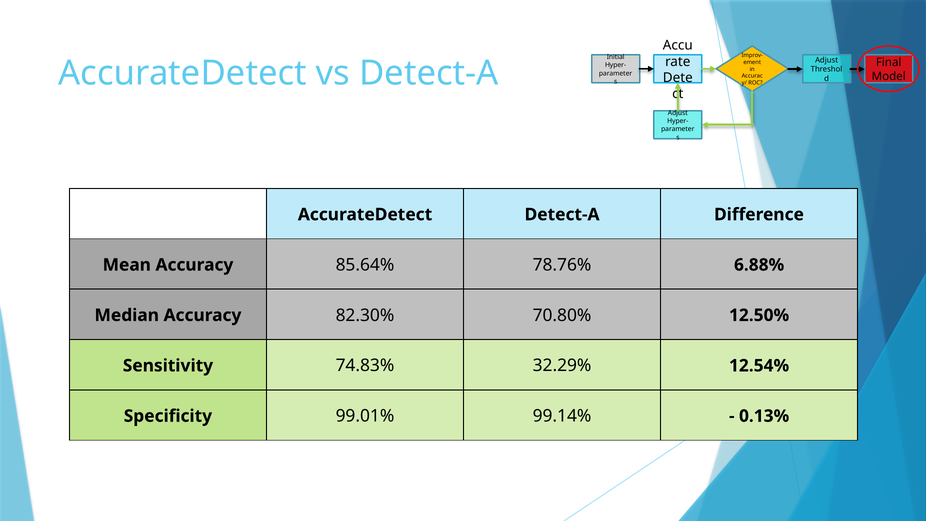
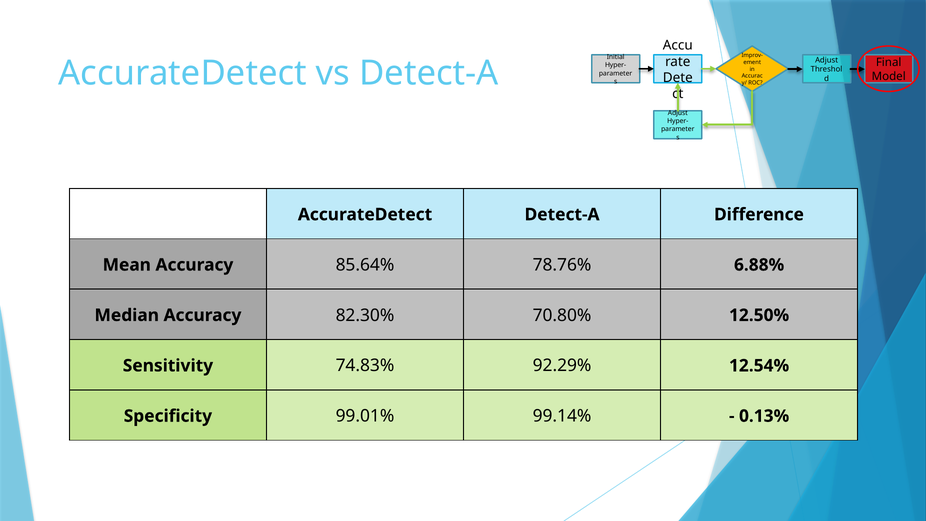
32.29%: 32.29% -> 92.29% (562, 366)
